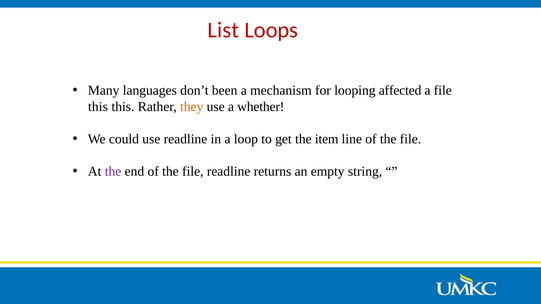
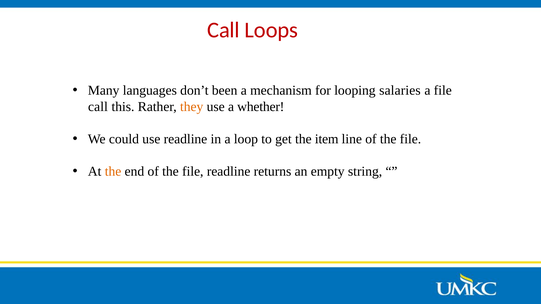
List: List -> Call (224, 30)
affected: affected -> salaries (400, 90)
this: this -> call (98, 107)
the colour: purple -> orange (113, 172)
